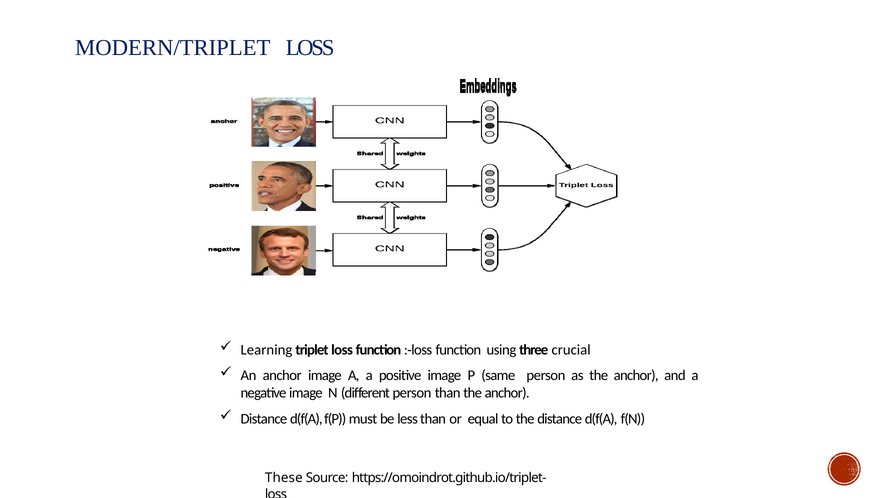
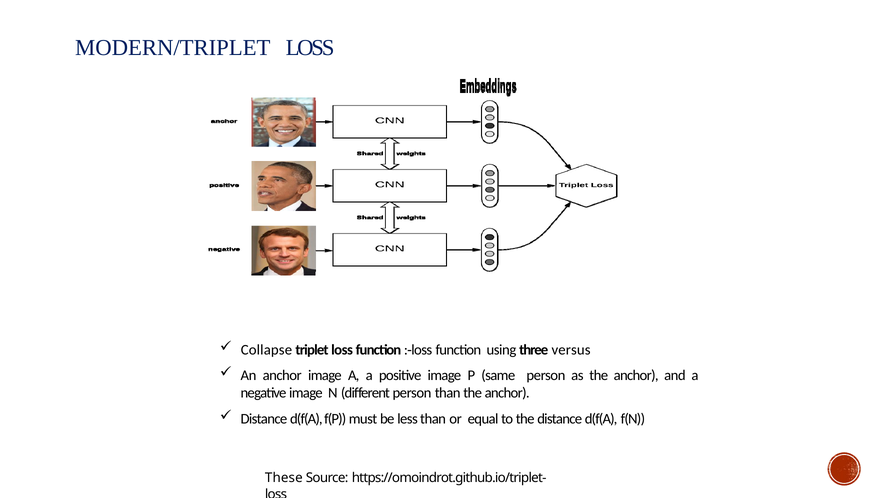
Learning: Learning -> Collapse (266, 350)
crucial: crucial -> versus (571, 350)
